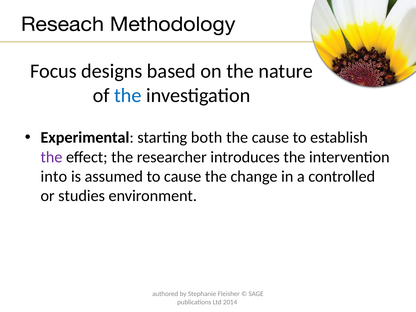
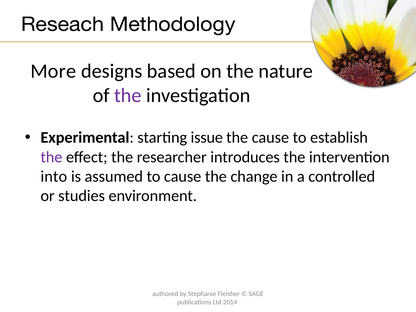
Focus: Focus -> More (53, 71)
the colour: blue -> purple (128, 95)
both: both -> issue (207, 138)
